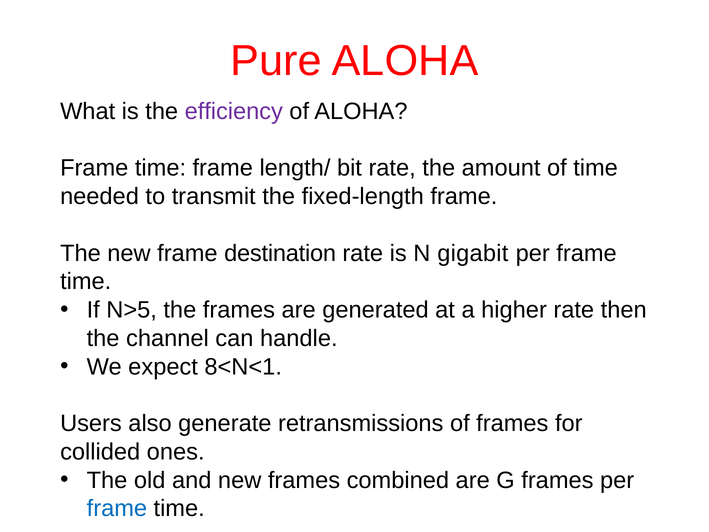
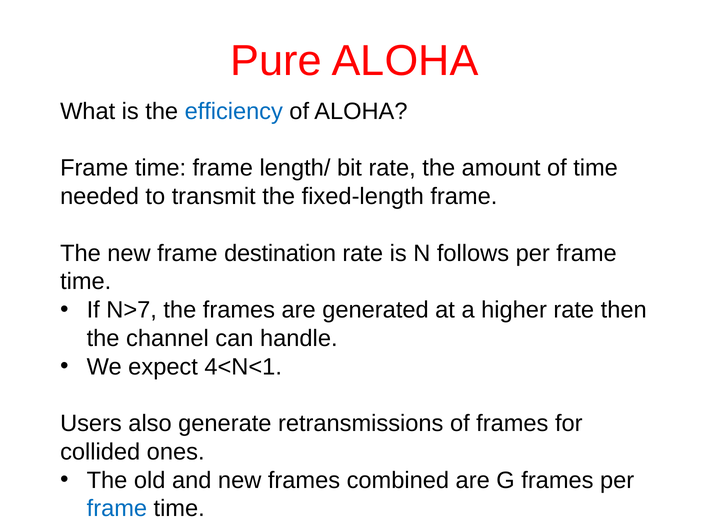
efficiency colour: purple -> blue (234, 111)
gigabit: gigabit -> follows (473, 253)
N>5: N>5 -> N>7 (132, 310)
8<N<1: 8<N<1 -> 4<N<1 (243, 367)
